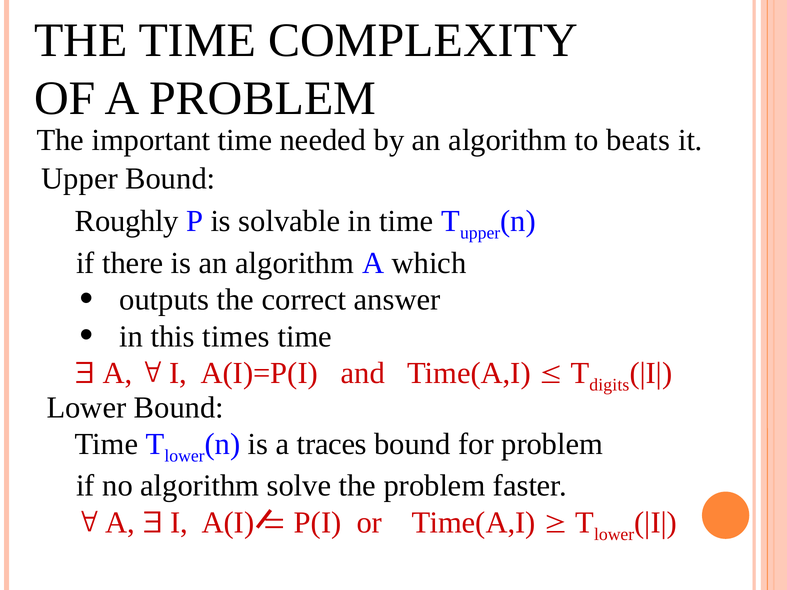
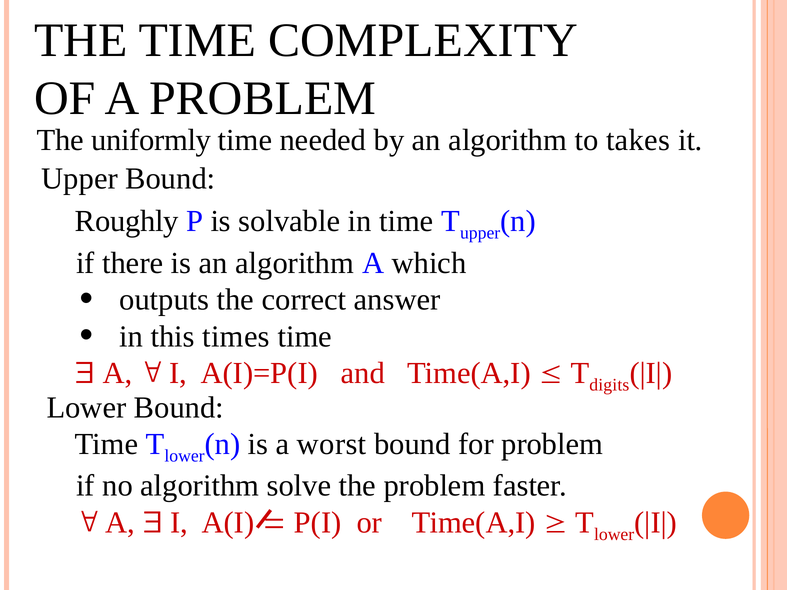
important: important -> uniformly (151, 140)
beats: beats -> takes (638, 140)
traces: traces -> worst (332, 444)
